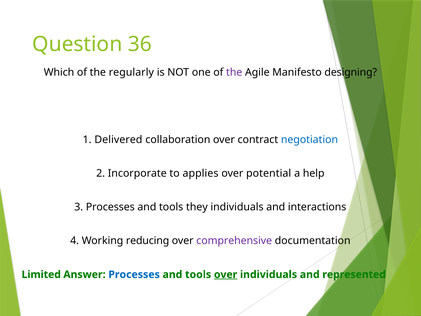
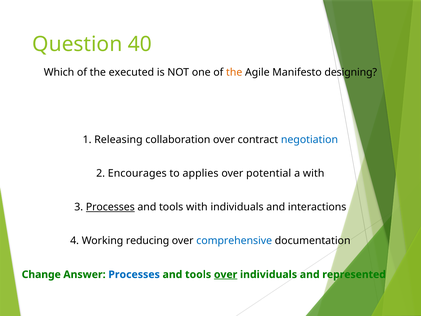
36: 36 -> 40 (140, 44)
regularly: regularly -> executed (131, 72)
the colour: purple -> orange (234, 72)
Delivered: Delivered -> Releasing (118, 140)
Incorporate: Incorporate -> Encourages (137, 173)
a help: help -> with (314, 173)
Processes underline: none -> present (110, 207)
tools they: they -> with (197, 207)
comprehensive colour: purple -> blue (234, 241)
Limited: Limited -> Change (41, 274)
